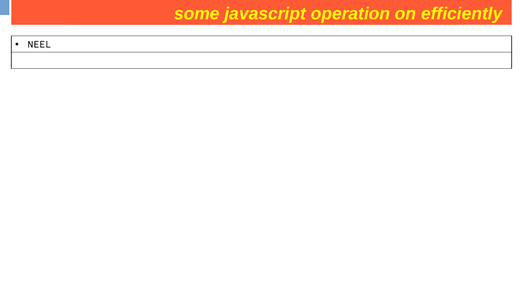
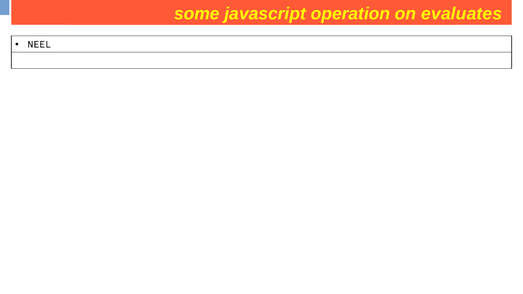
efficiently: efficiently -> evaluates (462, 14)
